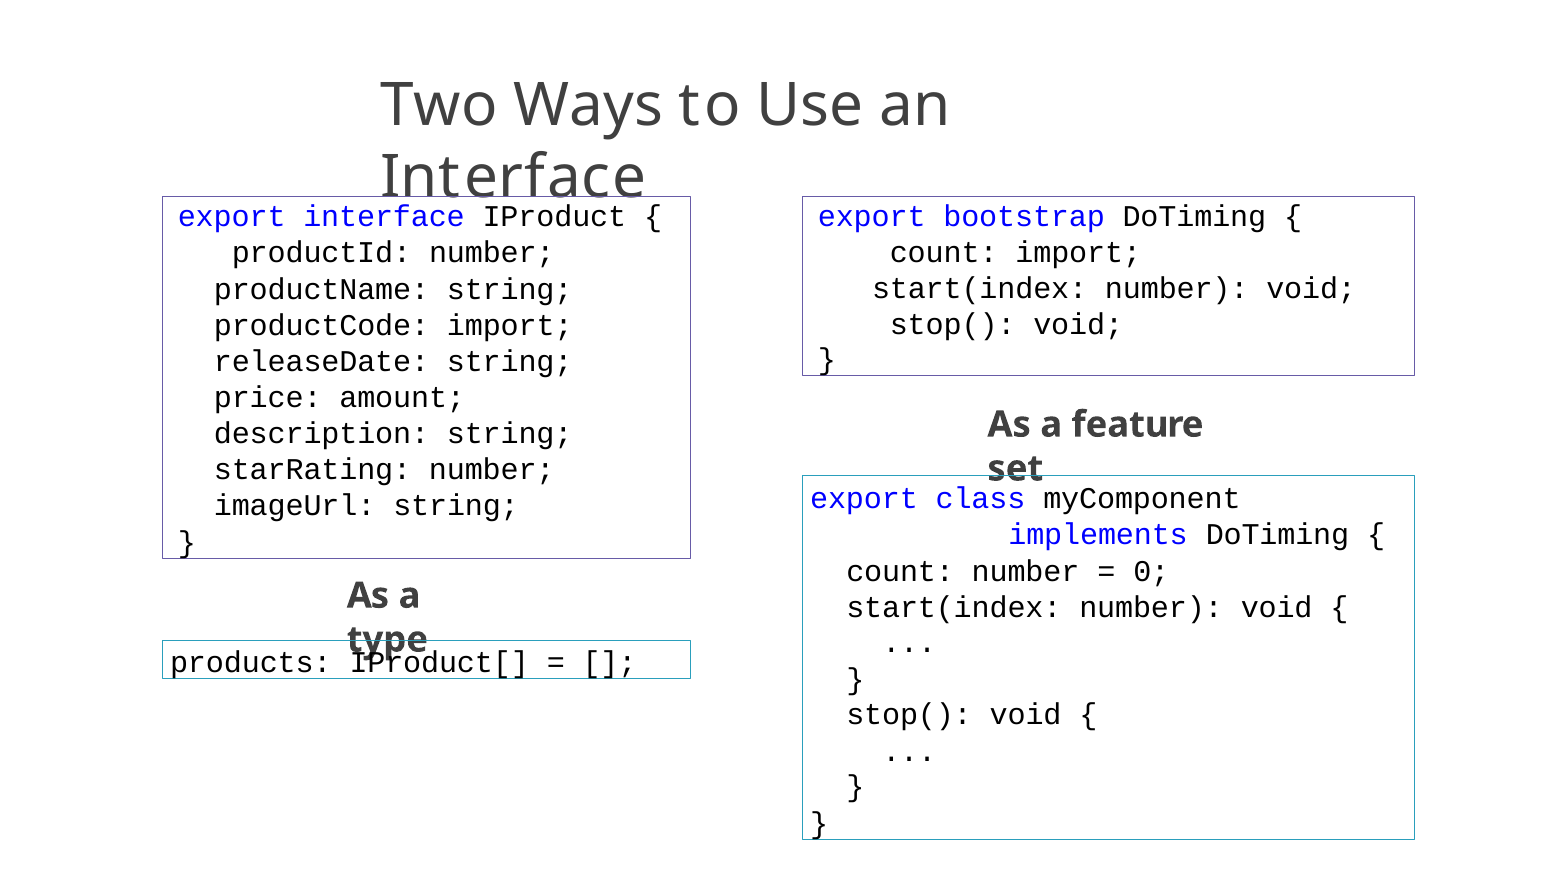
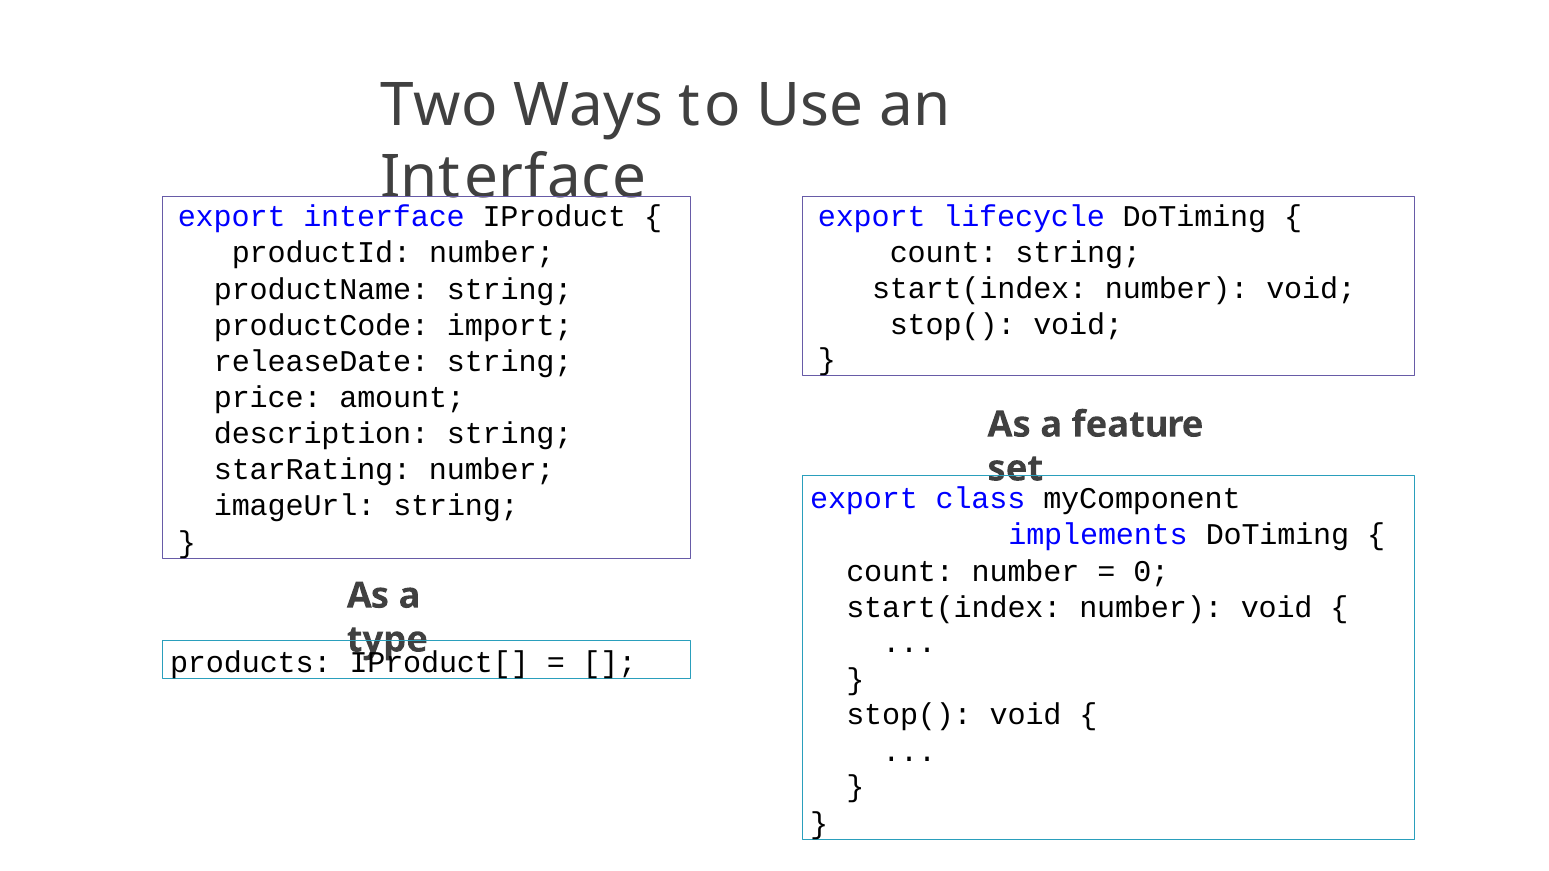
bootstrap: bootstrap -> lifecycle (1024, 217)
count import: import -> string (1078, 252)
